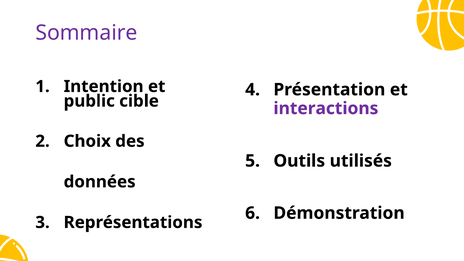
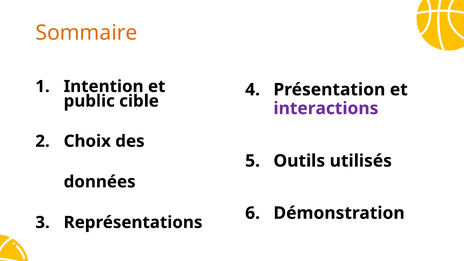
Sommaire colour: purple -> orange (86, 33)
